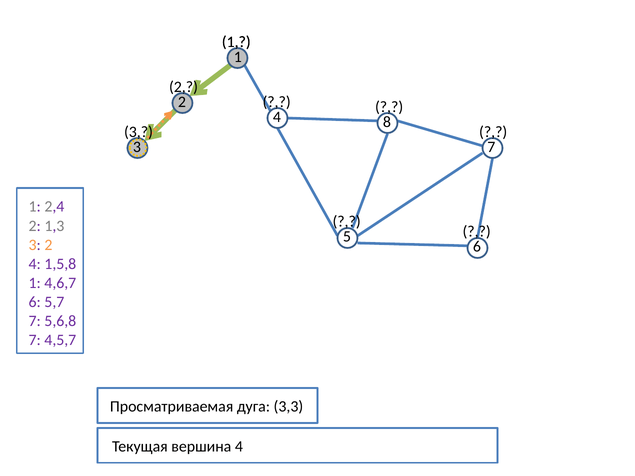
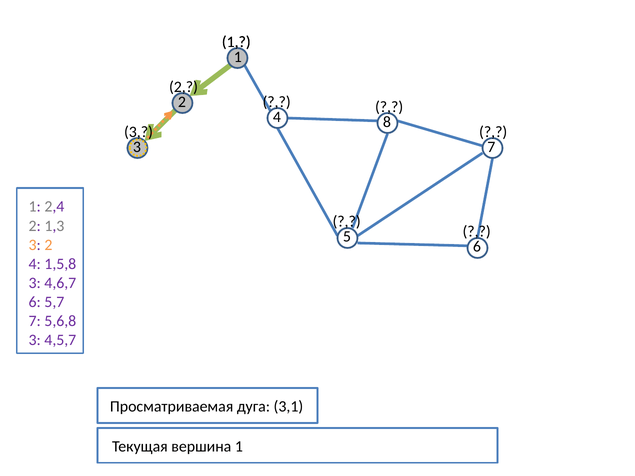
1: 1 -> 3 (35, 283)
7: 7 -> 3 (35, 340)
3,3: 3,3 -> 3,1 (288, 407)
вершина 4: 4 -> 1 (239, 447)
